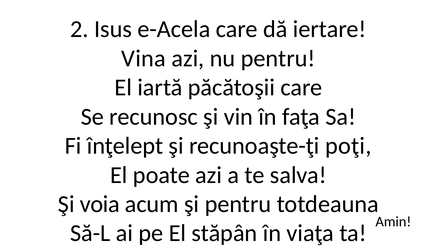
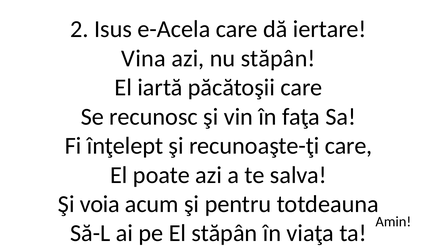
nu pentru: pentru -> stăpân (278, 58)
recunoaşte-ţi poţi: poţi -> care (349, 146)
